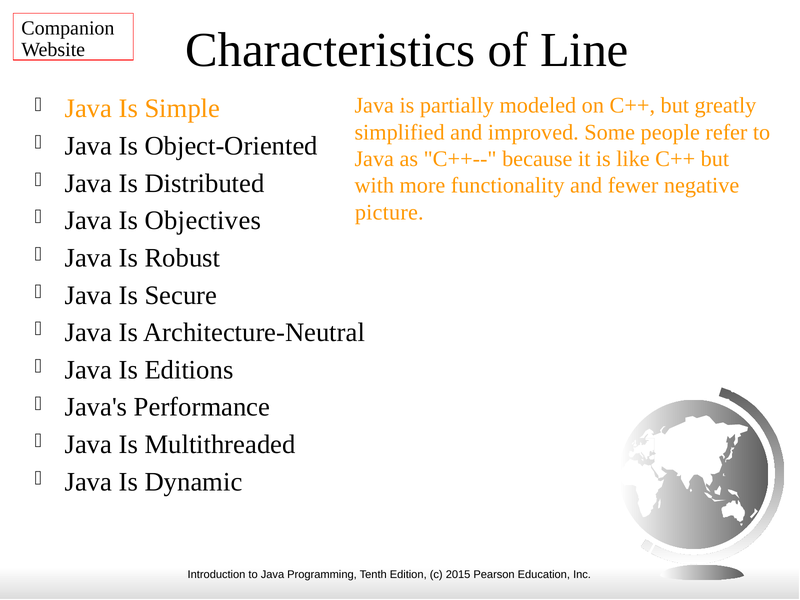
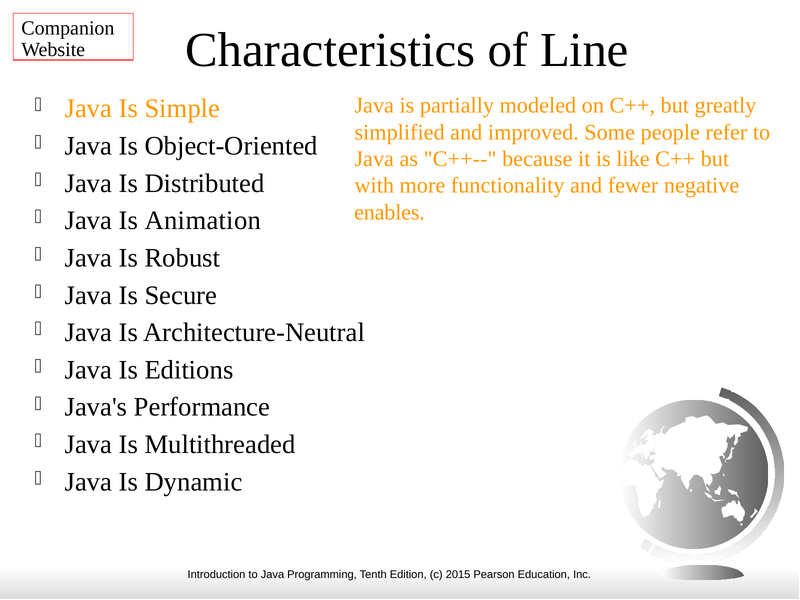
picture: picture -> enables (390, 212)
Objectives: Objectives -> Animation (203, 221)
